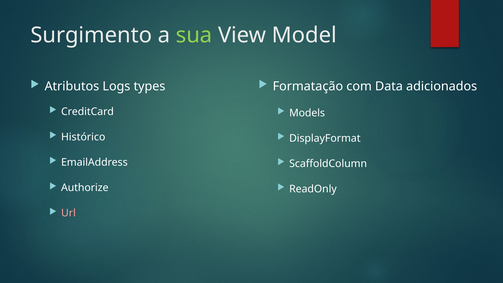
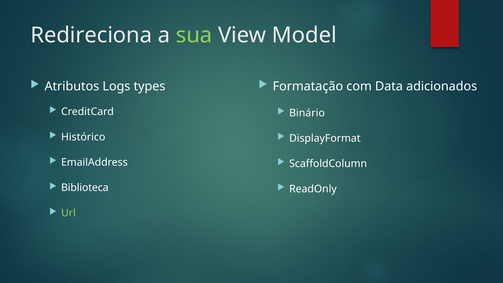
Surgimento: Surgimento -> Redireciona (91, 35)
Models: Models -> Binário (307, 113)
Authorize: Authorize -> Biblioteca (85, 188)
Url colour: pink -> light green (68, 213)
